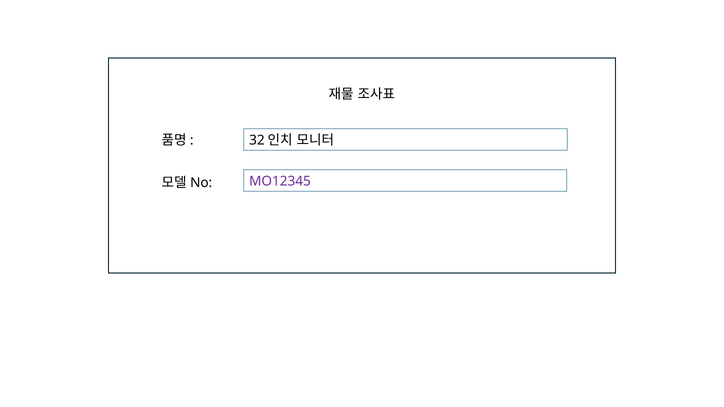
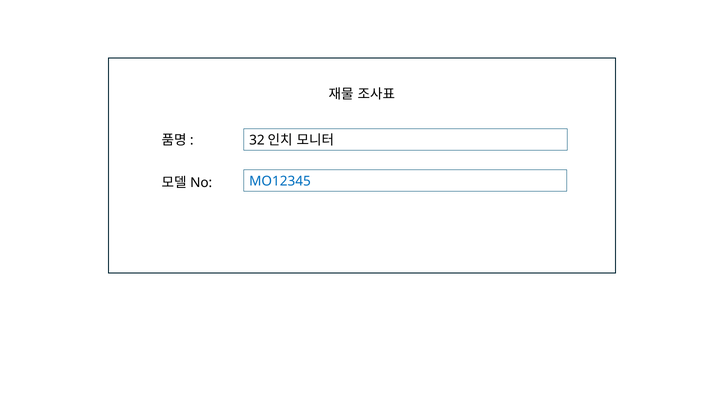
MO12345 colour: purple -> blue (280, 181)
